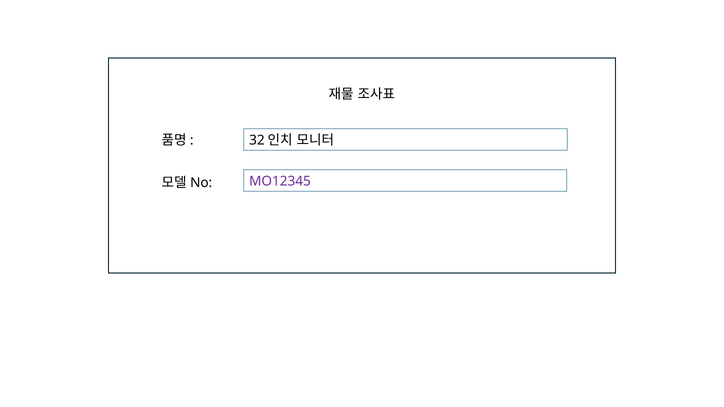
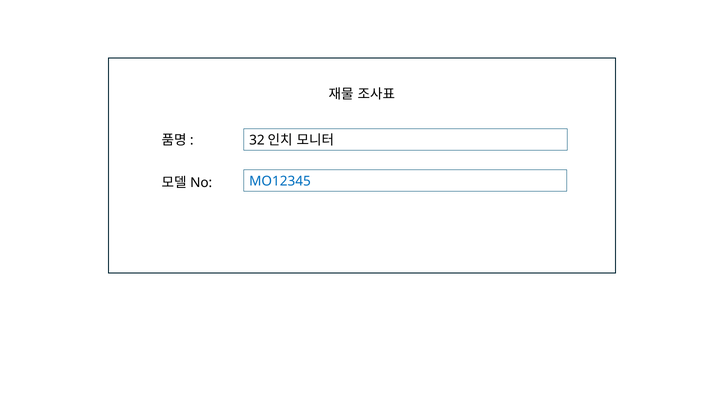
MO12345 colour: purple -> blue (280, 181)
